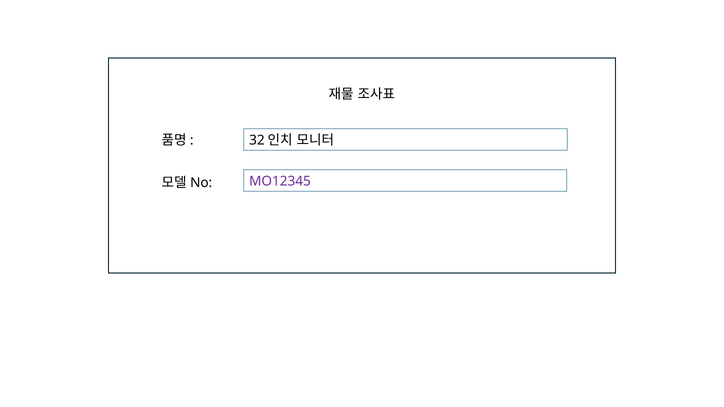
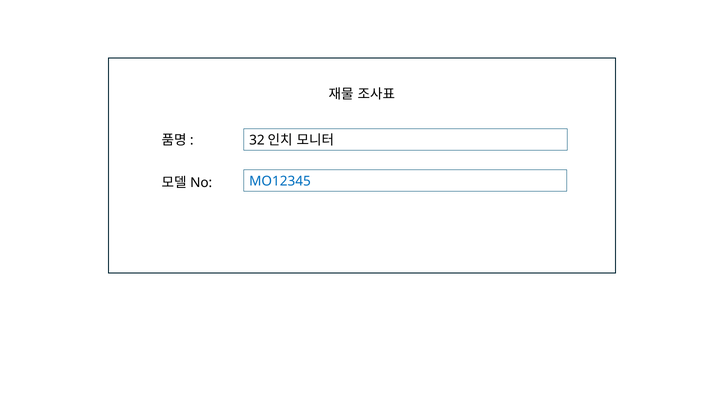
MO12345 colour: purple -> blue (280, 181)
